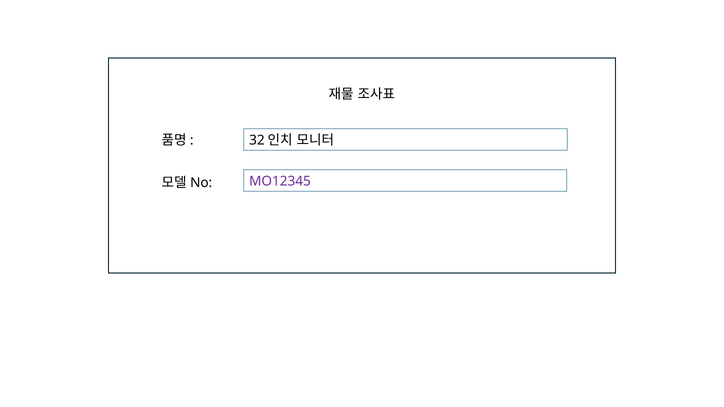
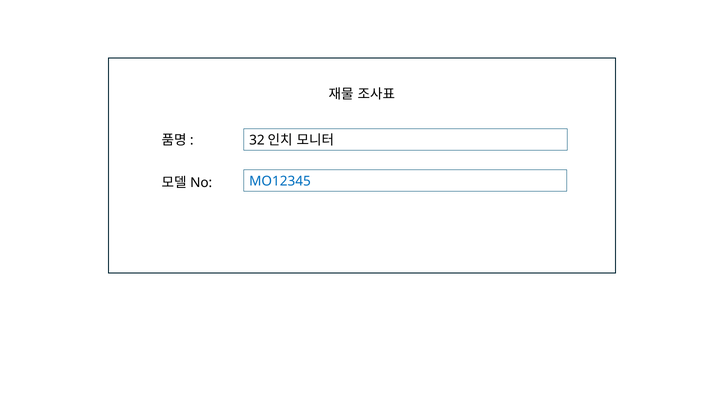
MO12345 colour: purple -> blue (280, 181)
